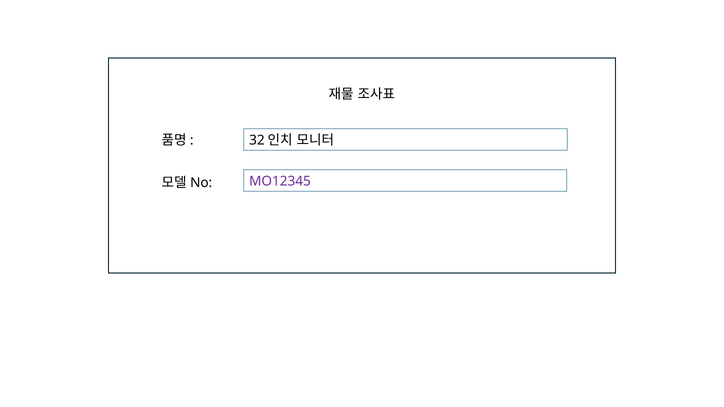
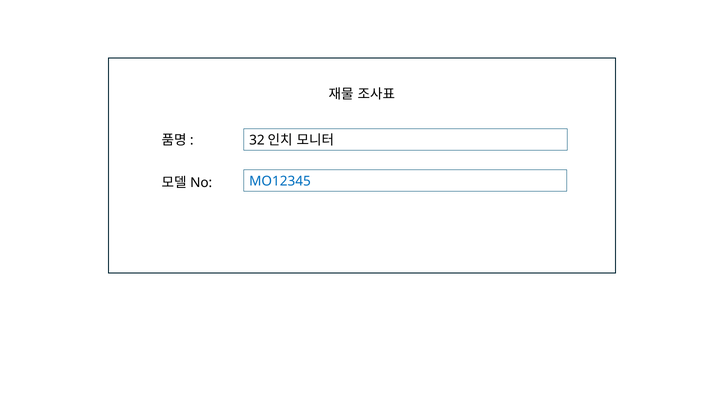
MO12345 colour: purple -> blue (280, 181)
